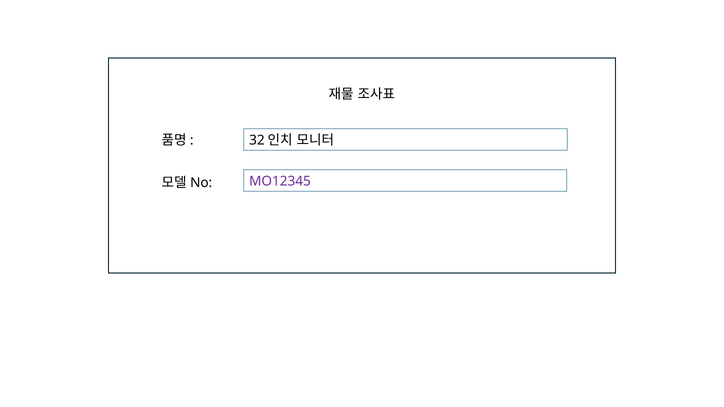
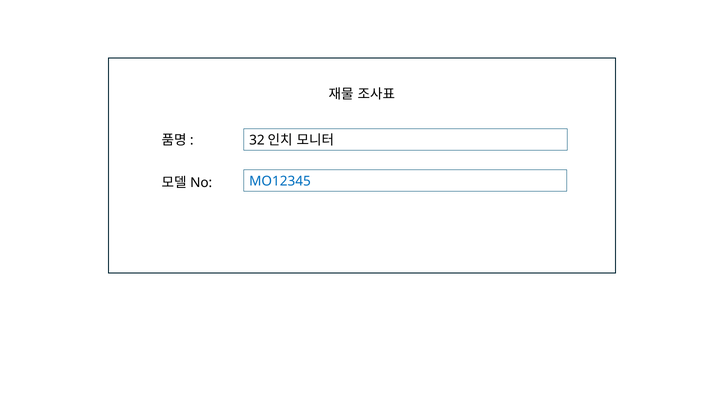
MO12345 colour: purple -> blue (280, 181)
